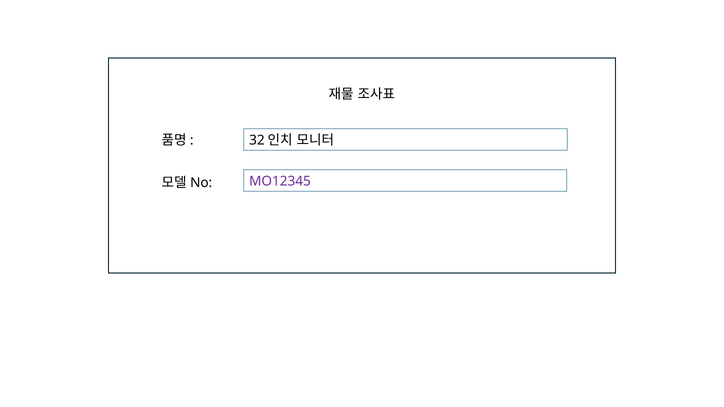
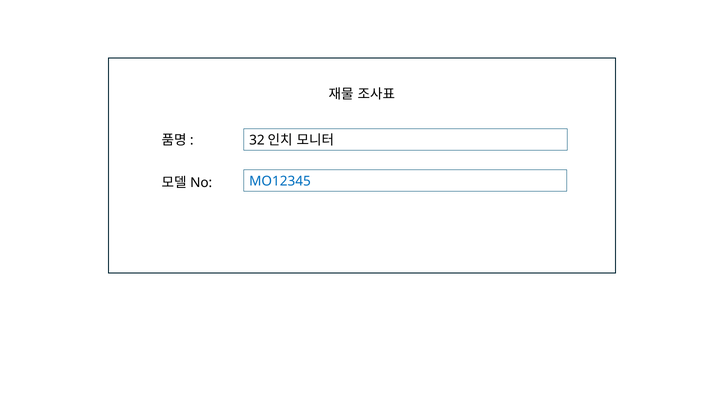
MO12345 colour: purple -> blue (280, 181)
